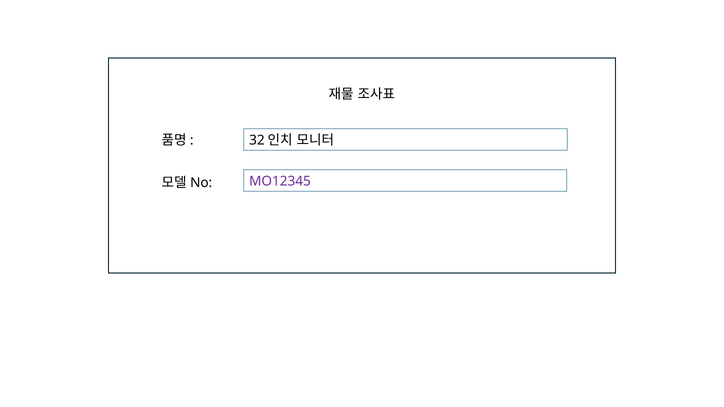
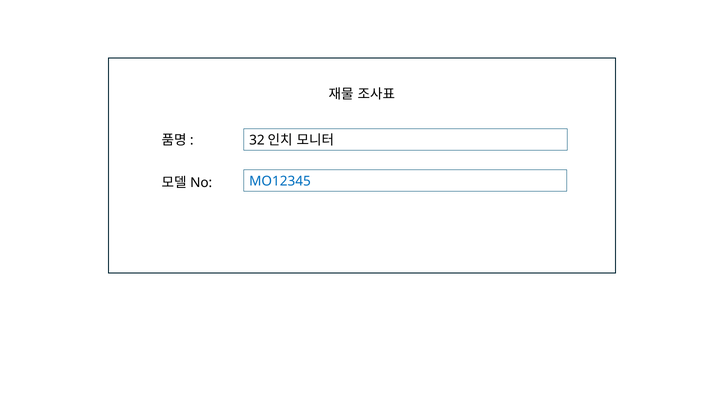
MO12345 colour: purple -> blue (280, 181)
